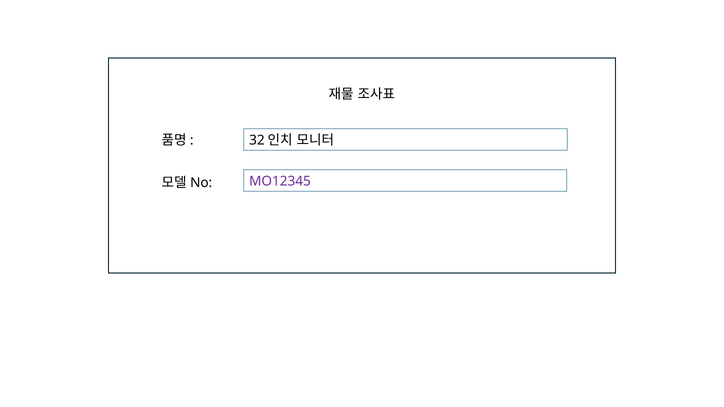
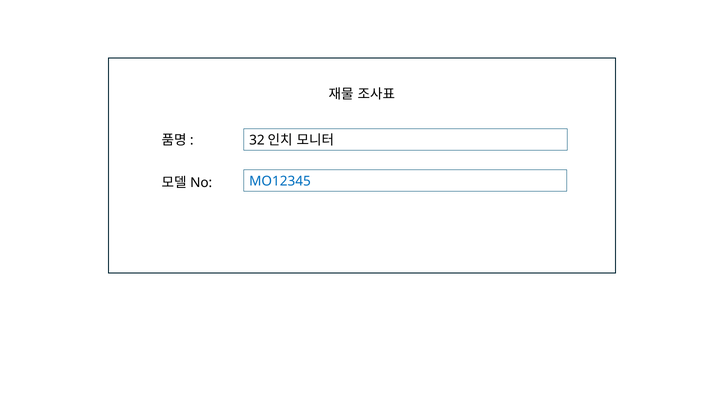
MO12345 colour: purple -> blue (280, 181)
